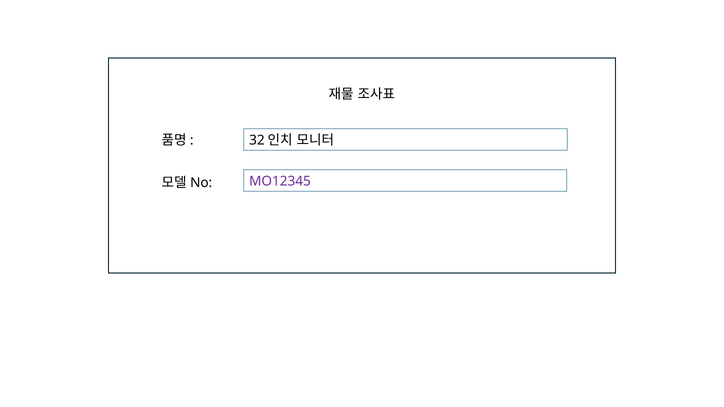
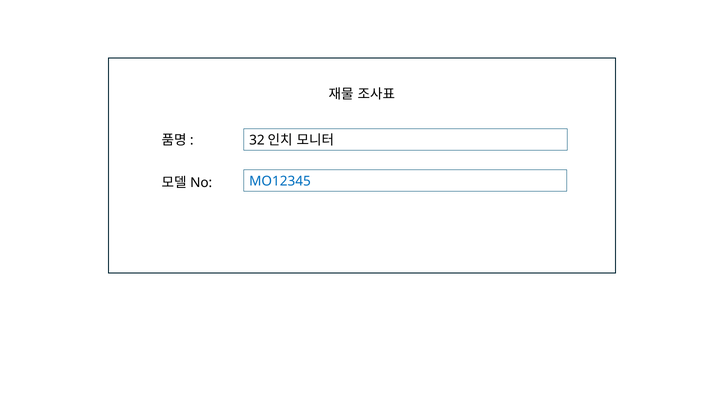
MO12345 colour: purple -> blue (280, 181)
